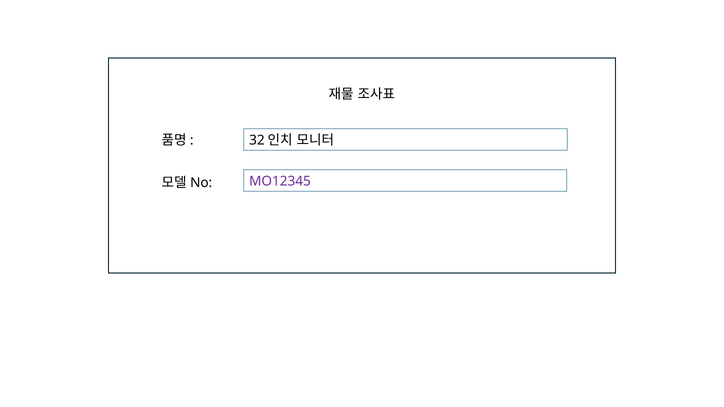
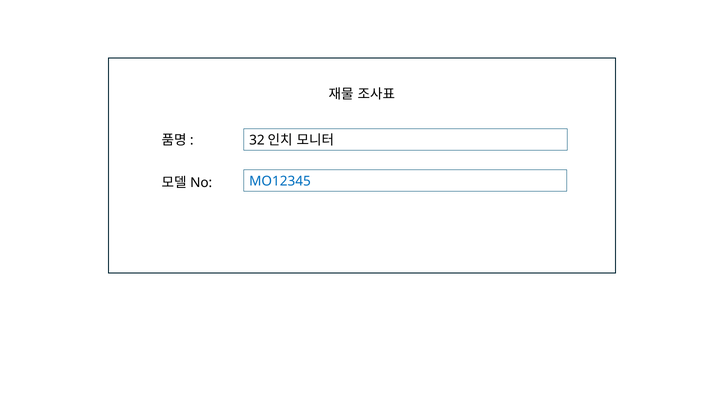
MO12345 colour: purple -> blue (280, 181)
